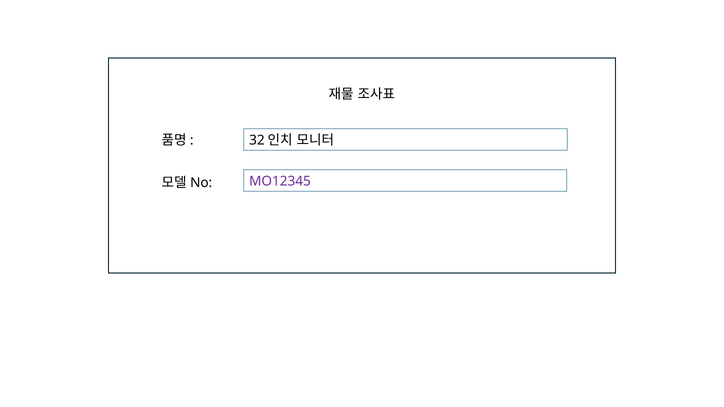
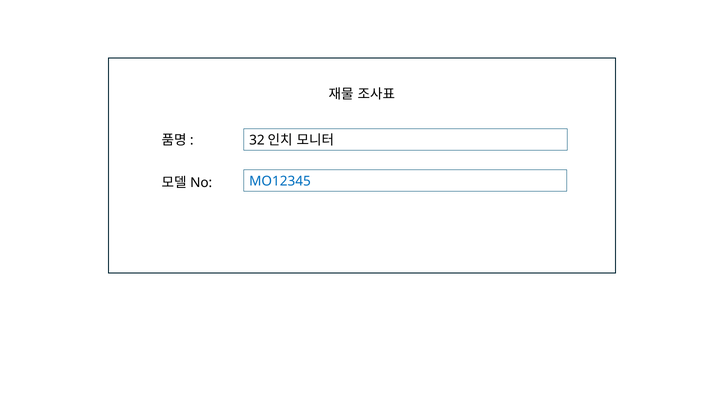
MO12345 colour: purple -> blue (280, 181)
